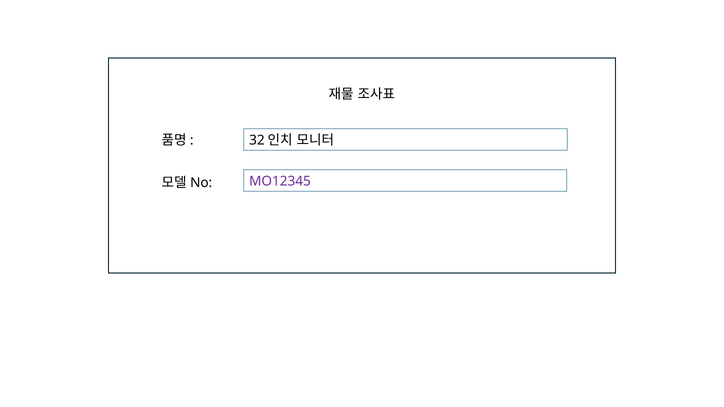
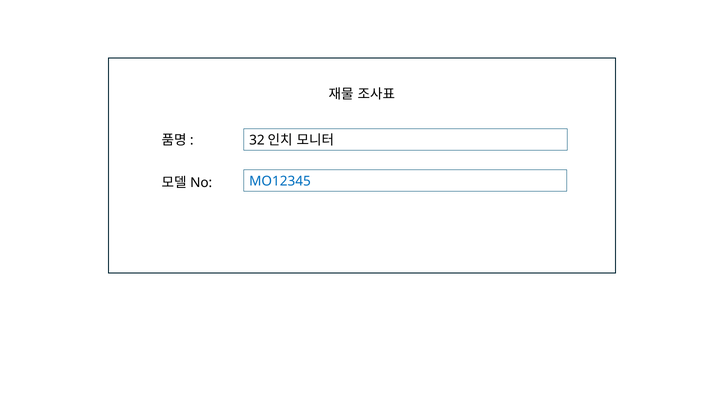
MO12345 colour: purple -> blue (280, 181)
